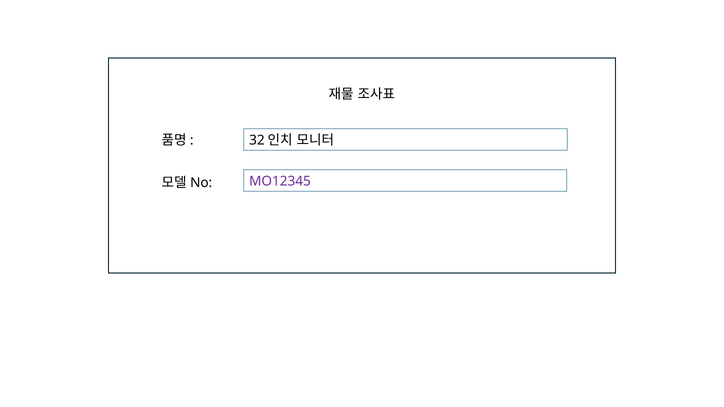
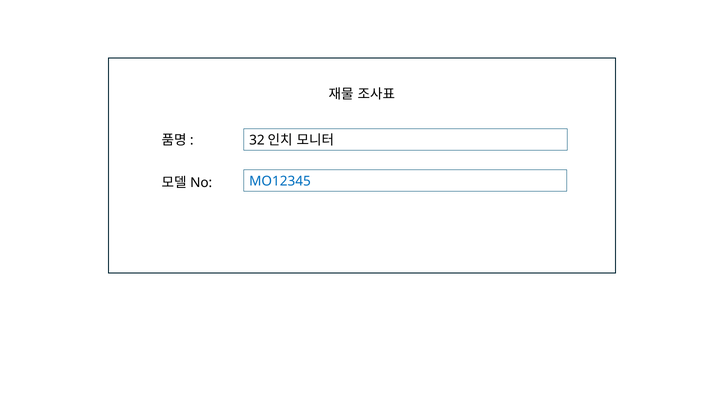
MO12345 colour: purple -> blue (280, 181)
